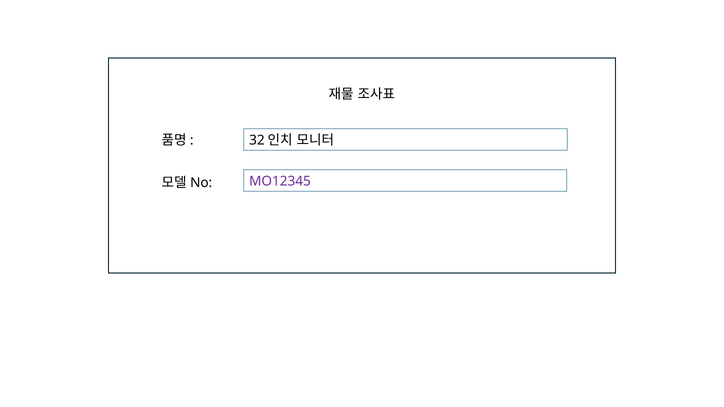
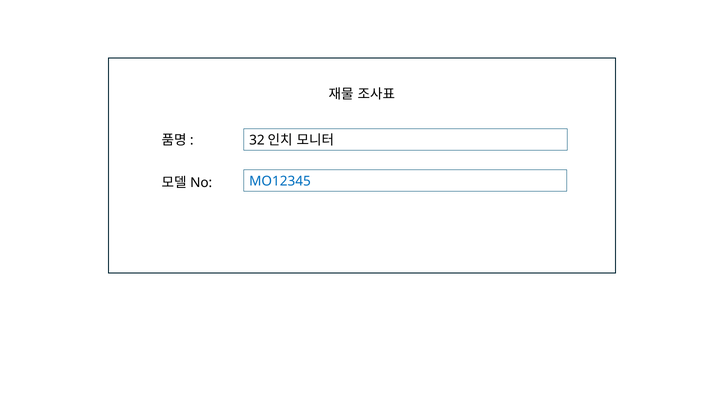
MO12345 colour: purple -> blue (280, 181)
